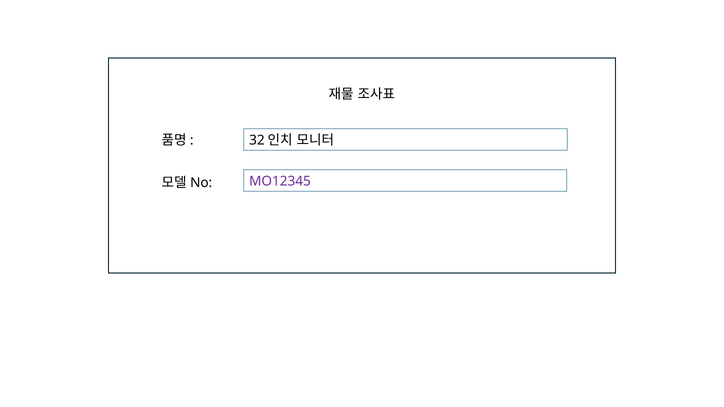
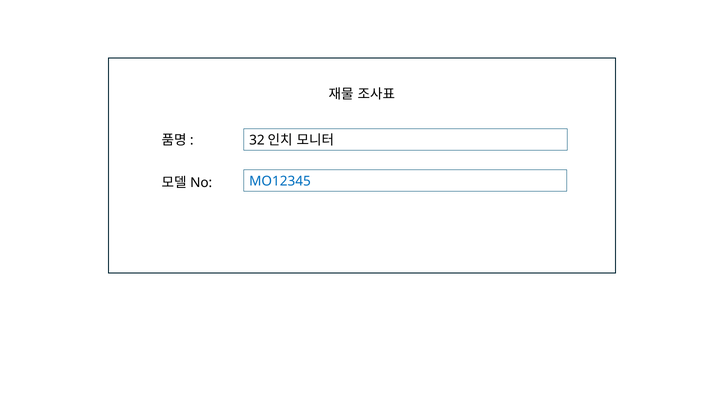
MO12345 colour: purple -> blue (280, 181)
